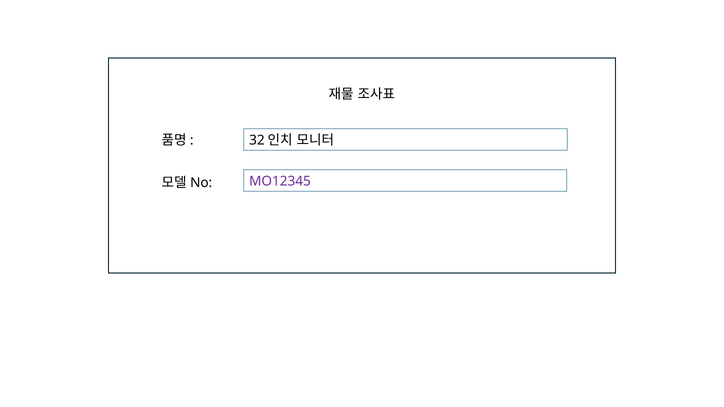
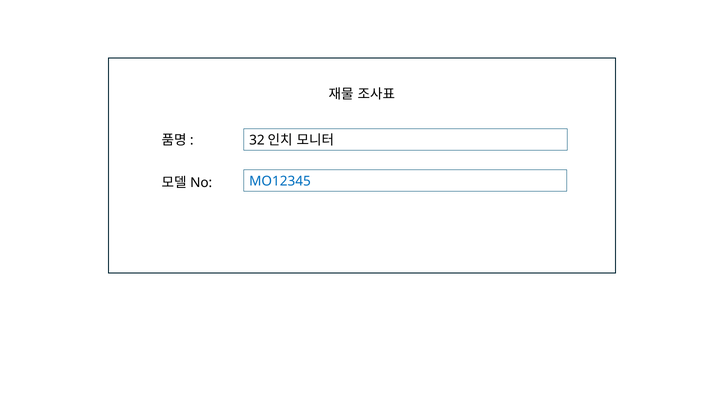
MO12345 colour: purple -> blue (280, 181)
